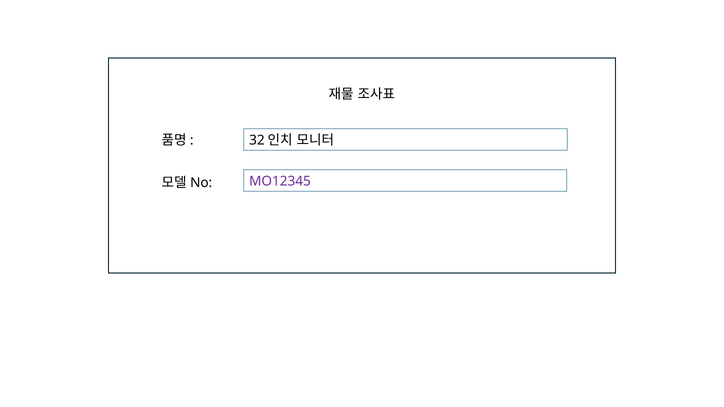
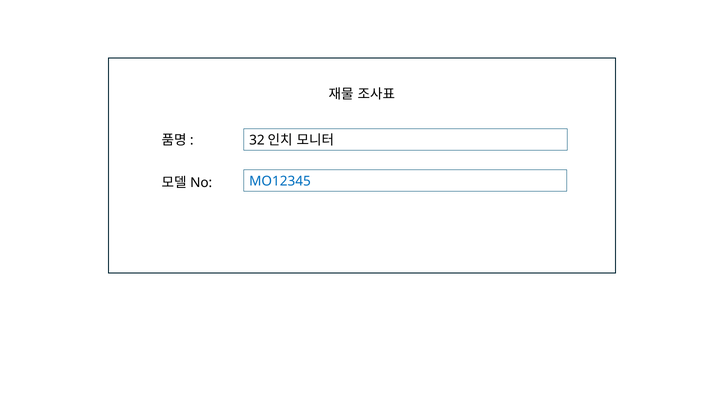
MO12345 colour: purple -> blue (280, 181)
